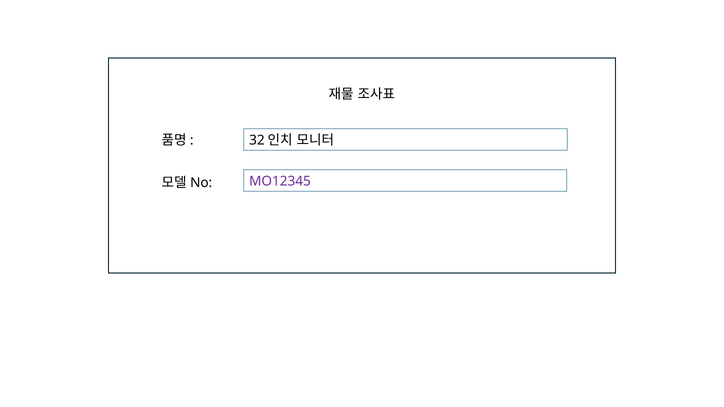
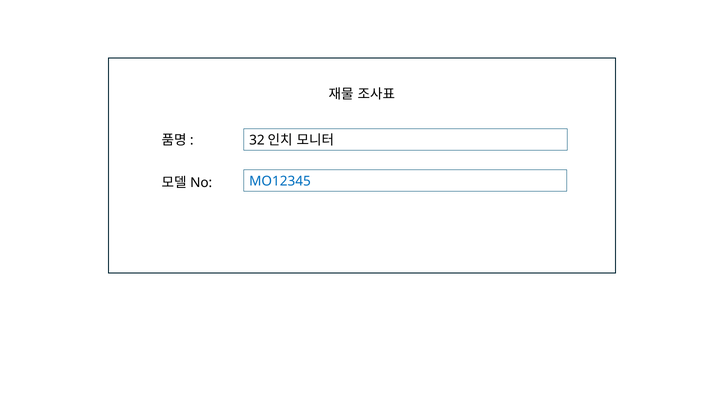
MO12345 colour: purple -> blue (280, 181)
